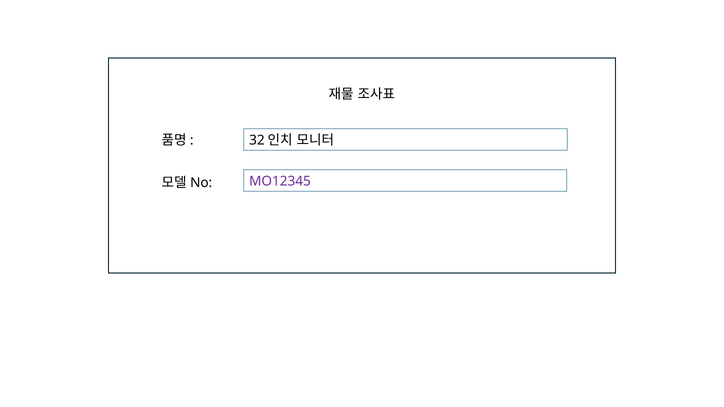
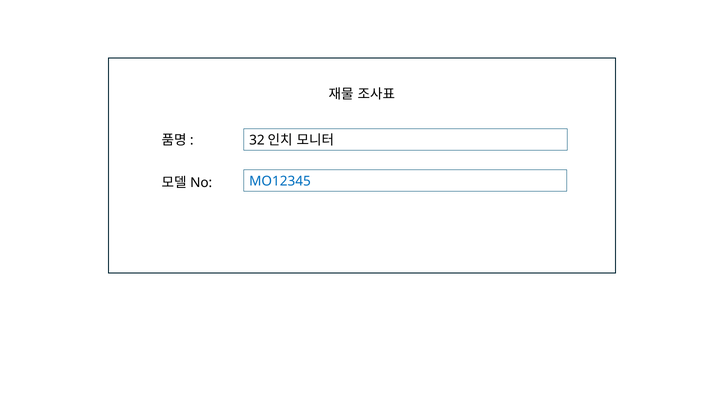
MO12345 colour: purple -> blue (280, 181)
